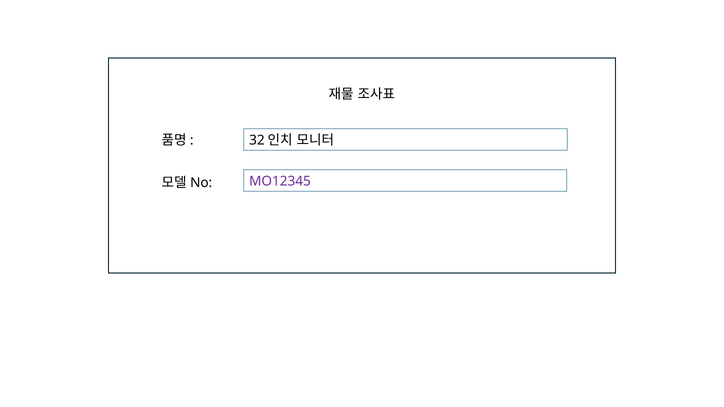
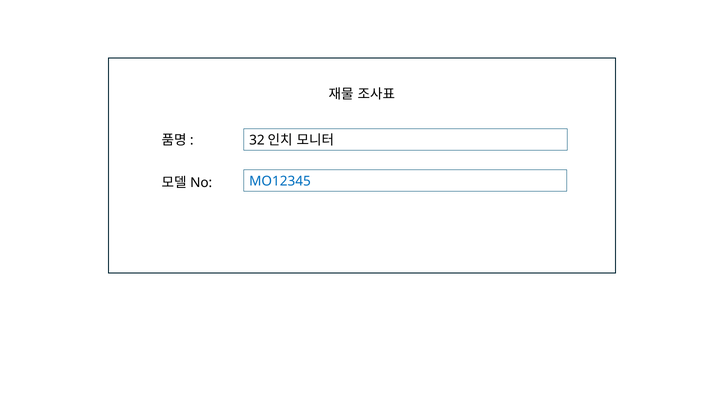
MO12345 colour: purple -> blue (280, 181)
